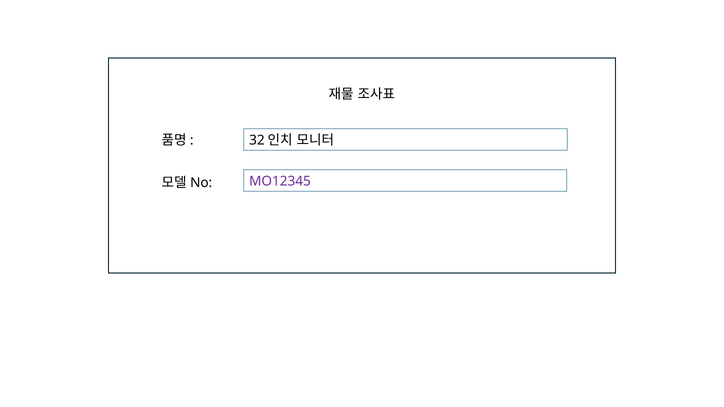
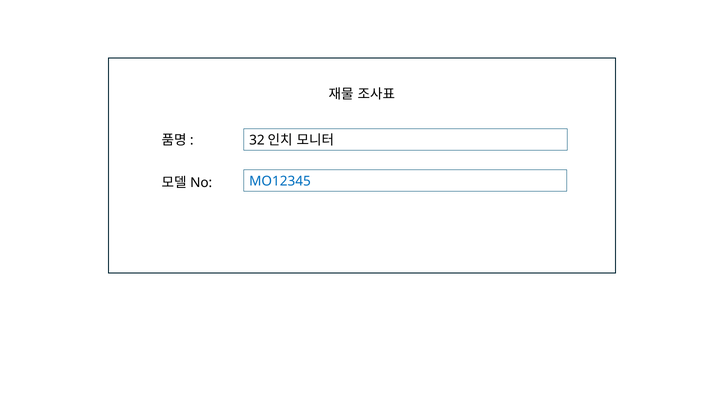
MO12345 colour: purple -> blue (280, 181)
